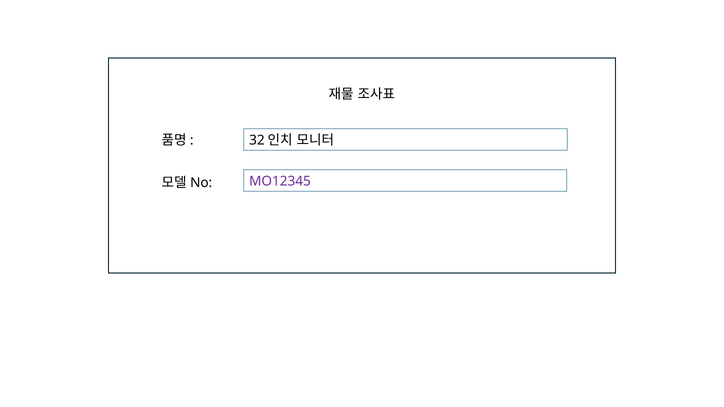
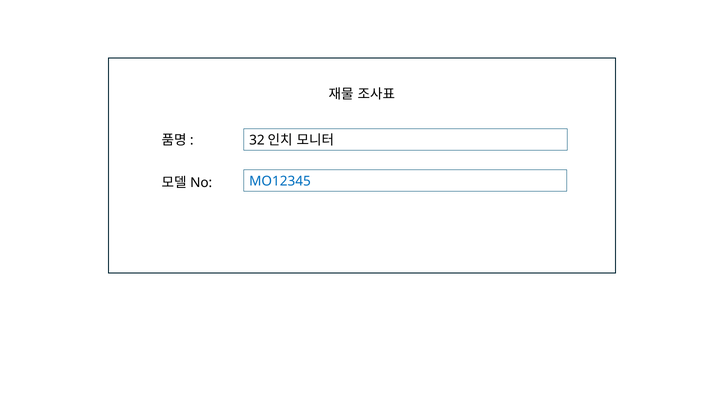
MO12345 colour: purple -> blue (280, 181)
